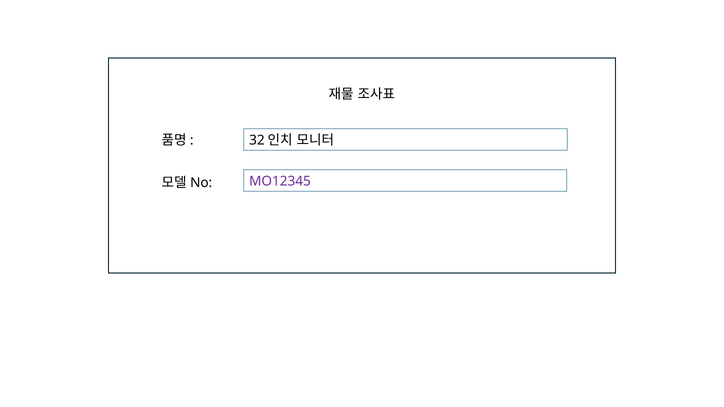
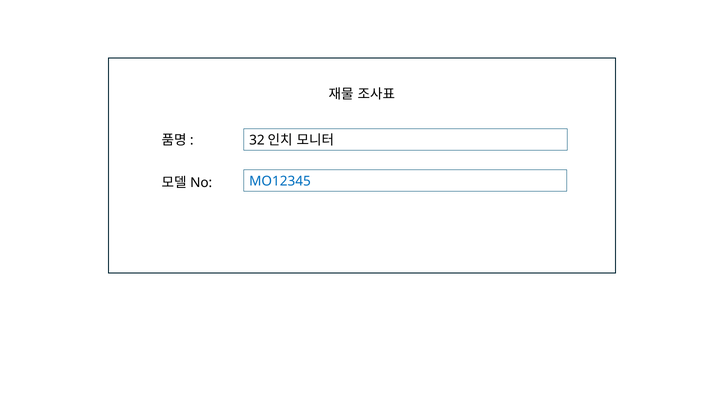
MO12345 colour: purple -> blue (280, 181)
